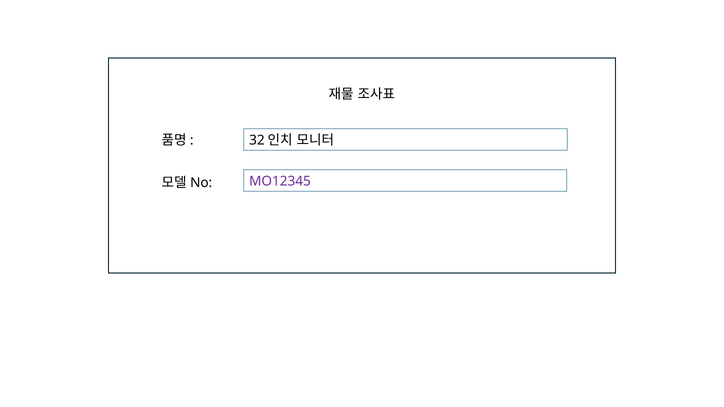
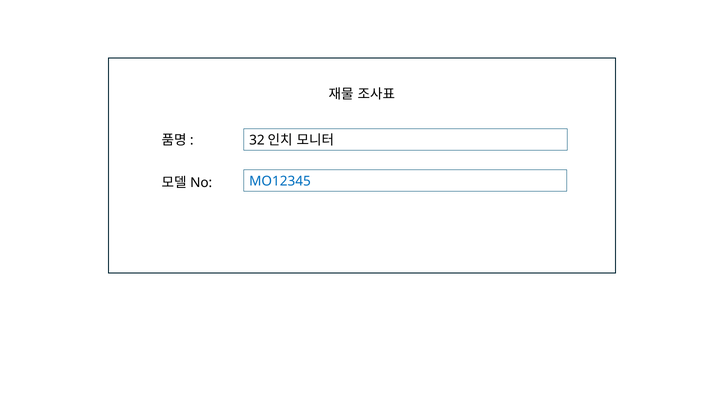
MO12345 colour: purple -> blue (280, 181)
